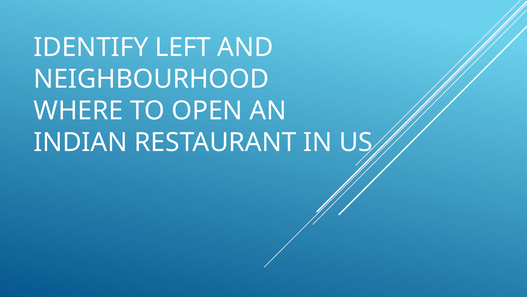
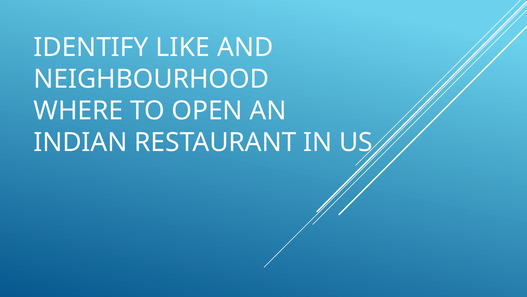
LEFT: LEFT -> LIKE (183, 47)
